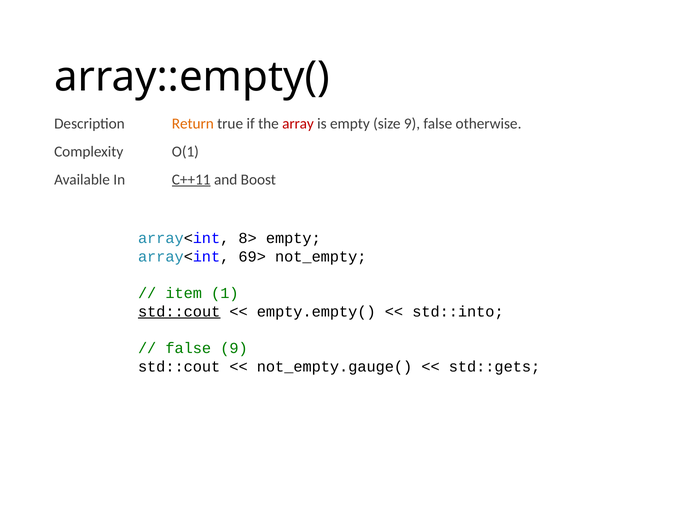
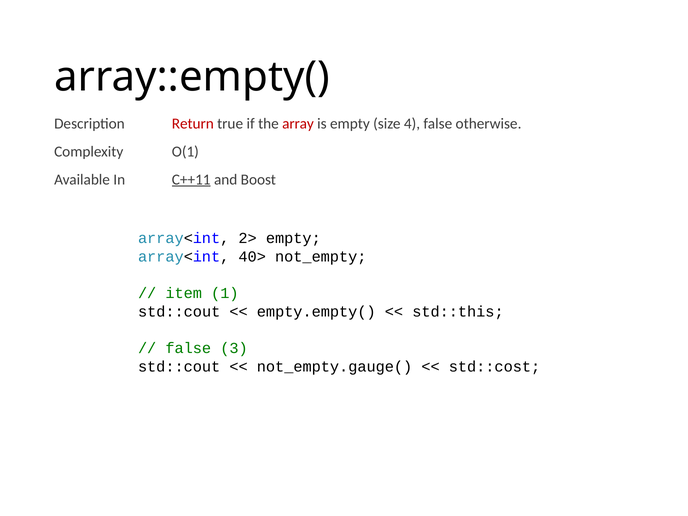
Return colour: orange -> red (193, 124)
size 9: 9 -> 4 (412, 124)
8>: 8> -> 2> (248, 238)
69>: 69> -> 40> (252, 256)
std::cout underline: present -> none (179, 311)
std::into: std::into -> std::this (458, 311)
false 9: 9 -> 3 (234, 348)
std::gets: std::gets -> std::cost (495, 367)
